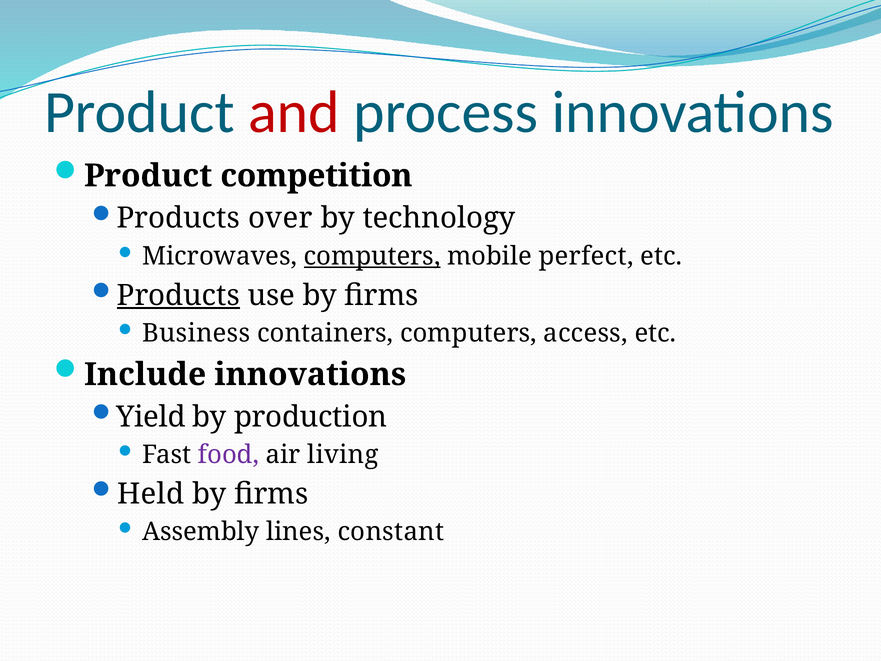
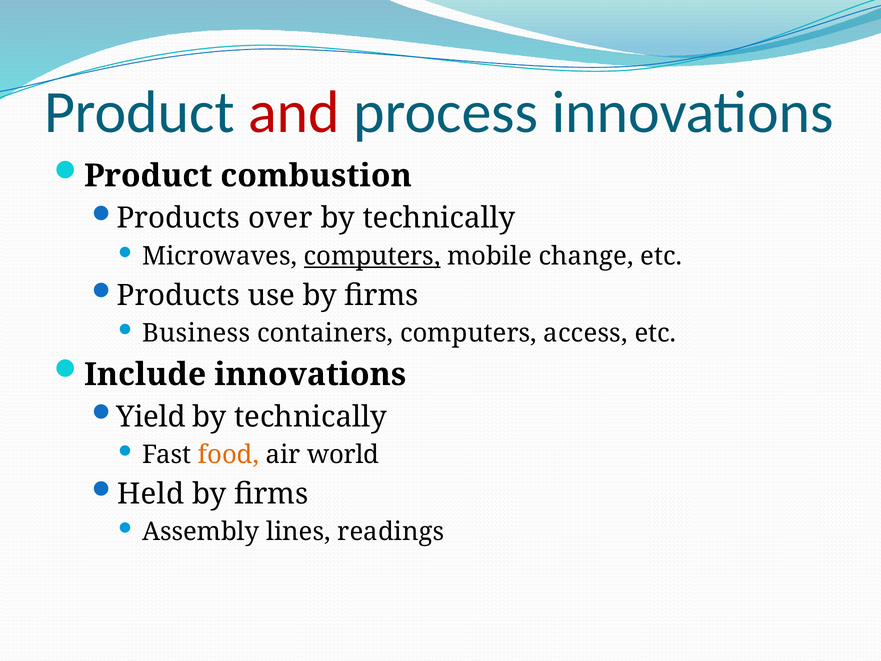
competition: competition -> combustion (316, 176)
technology: technology -> technically (439, 218)
perfect: perfect -> change (586, 256)
Products underline: present -> none (178, 295)
production: production -> technically (311, 417)
food colour: purple -> orange (228, 455)
living: living -> world (343, 455)
constant: constant -> readings (391, 532)
